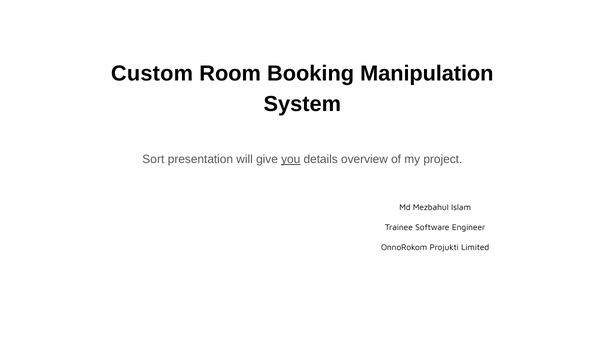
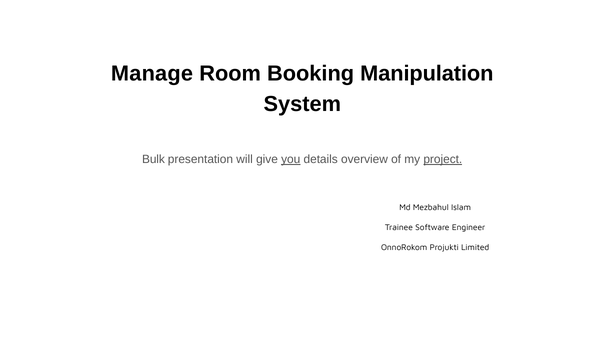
Custom: Custom -> Manage (152, 74)
Sort: Sort -> Bulk (153, 160)
project underline: none -> present (443, 160)
